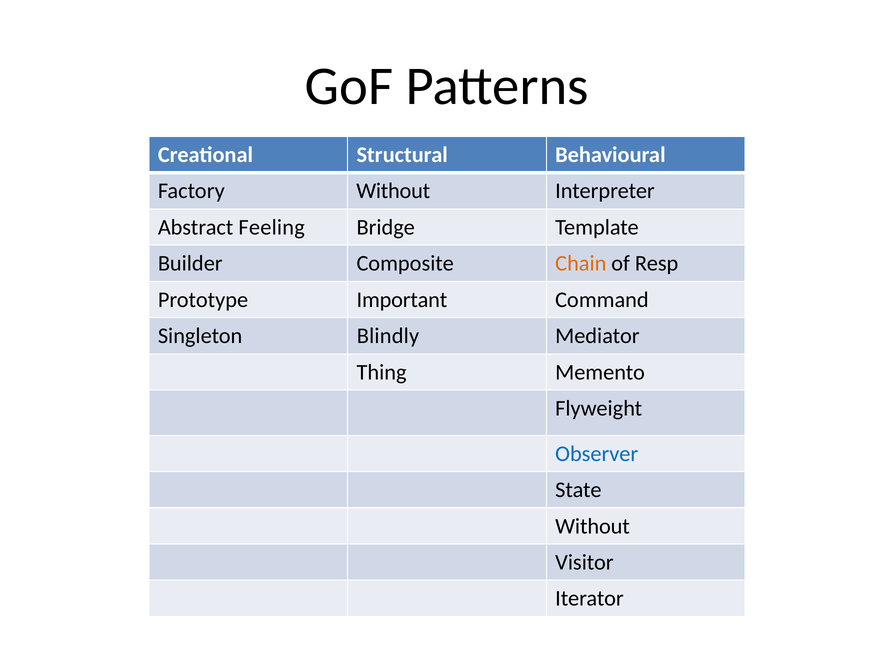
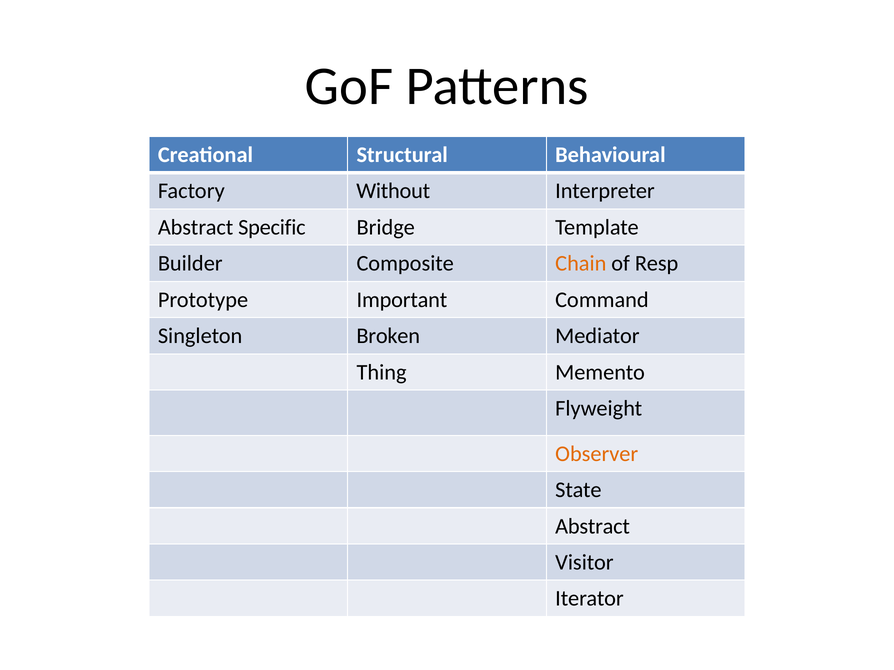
Feeling: Feeling -> Specific (272, 227)
Blindly: Blindly -> Broken (388, 336)
Observer colour: blue -> orange (597, 454)
Without: Without -> Abstract (593, 527)
